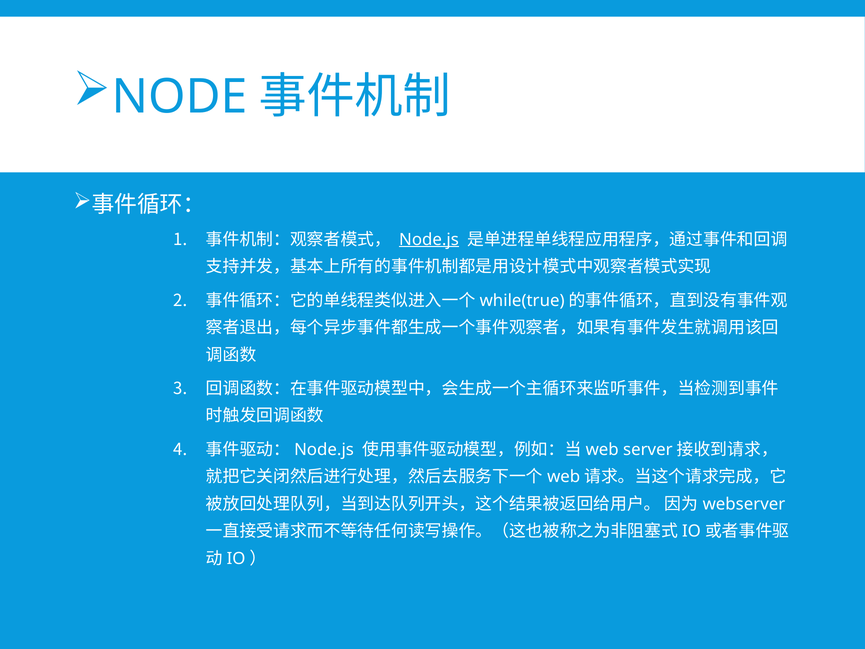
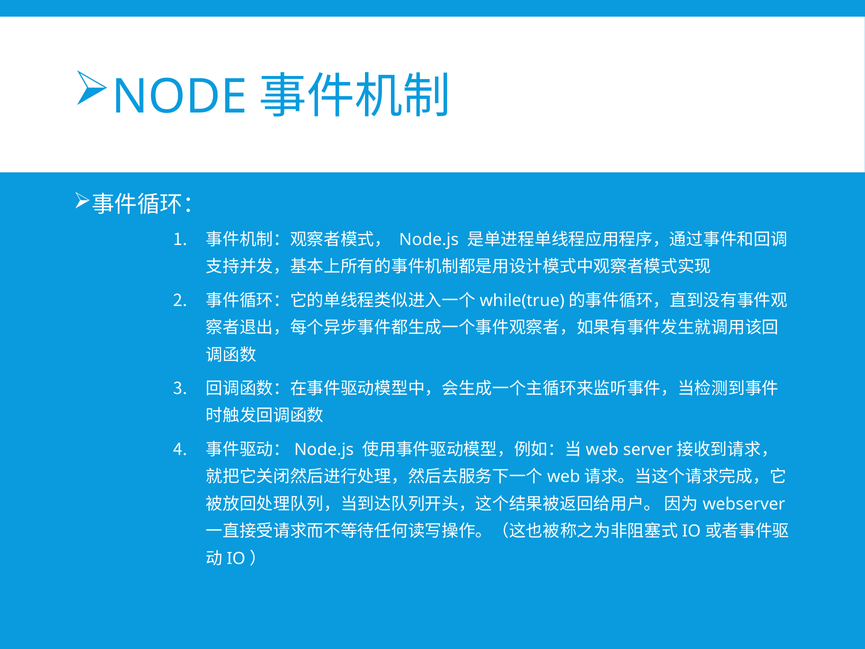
Node.js underline: present -> none (429, 239)
